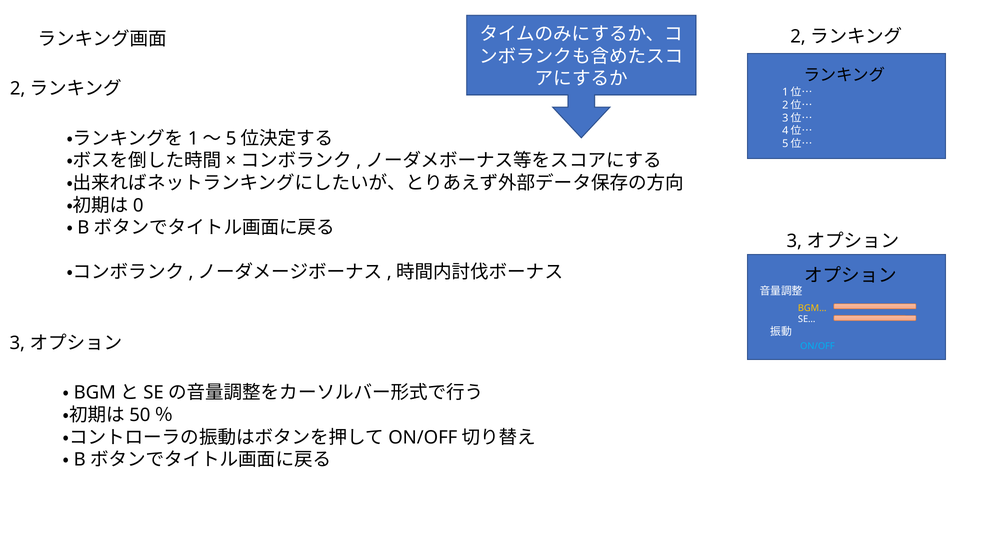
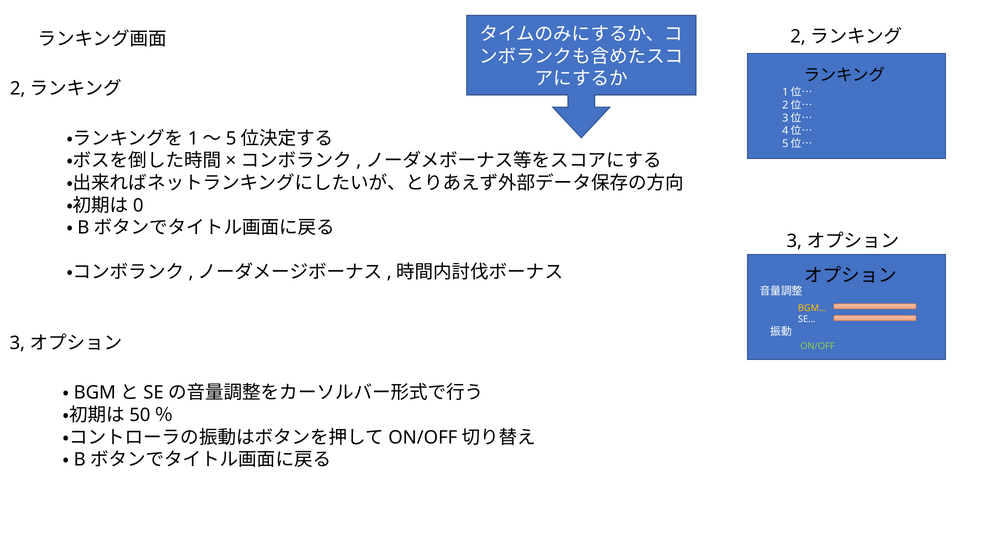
ON/OFF colour: light blue -> light green (817, 346)
